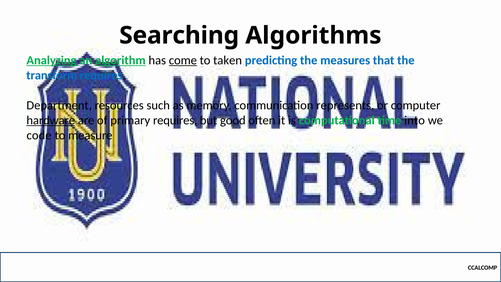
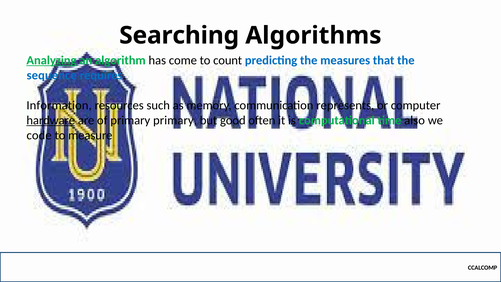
algorithm underline: present -> none (120, 60)
come underline: present -> none (183, 60)
taken: taken -> count (228, 60)
transform: transform -> sequence (52, 75)
Department: Department -> Information (59, 105)
primary requires: requires -> primary (175, 120)
into: into -> also (415, 120)
